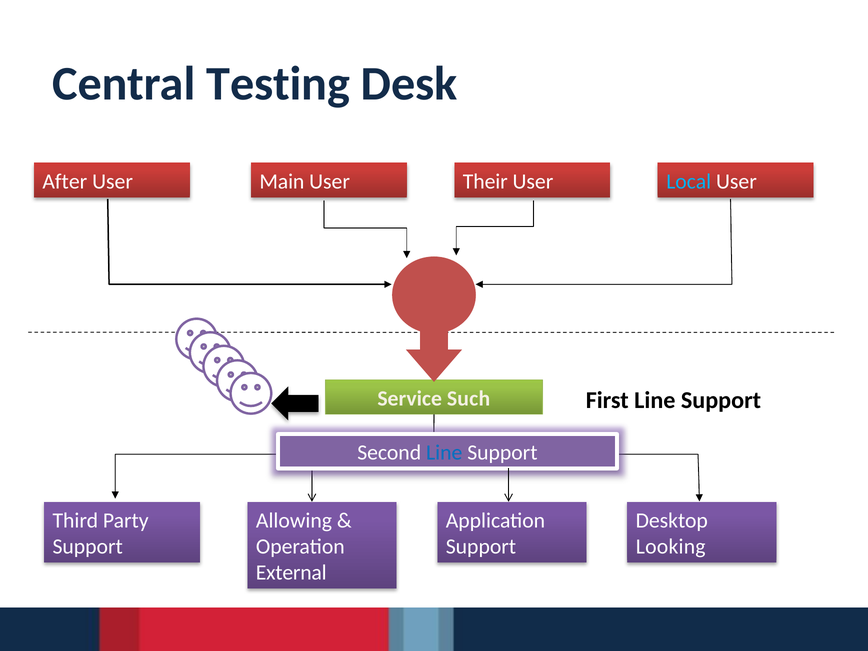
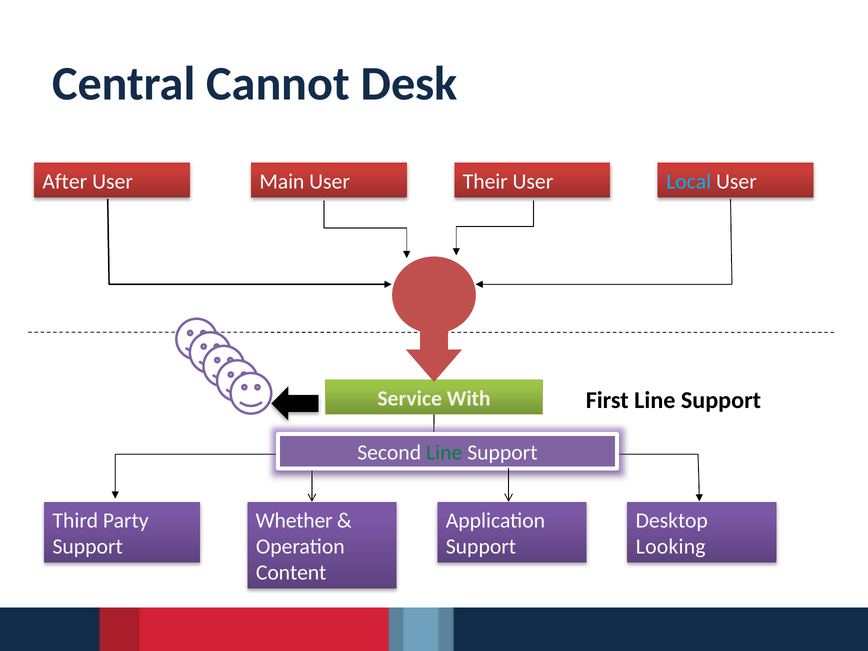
Testing: Testing -> Cannot (278, 84)
Such: Such -> With (469, 399)
Line colour: blue -> green (444, 453)
Allowing: Allowing -> Whether (294, 521)
External: External -> Content (291, 573)
